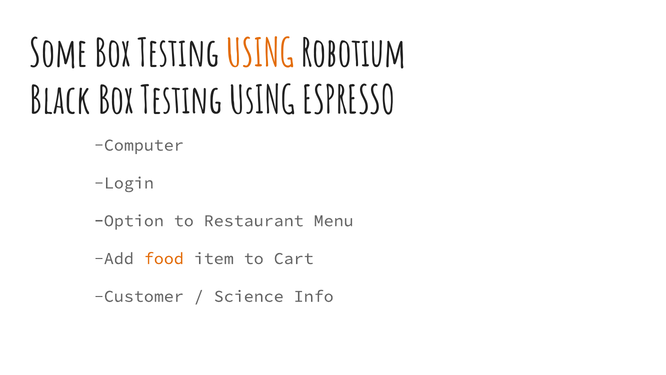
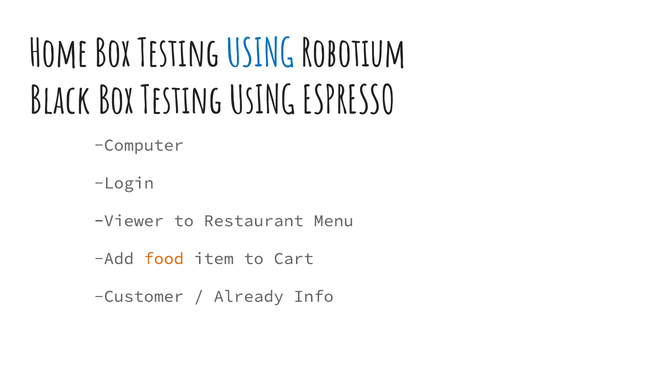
Some: Some -> Home (59, 54)
USING colour: orange -> blue (260, 54)
Option: Option -> Viewer (129, 221)
Science: Science -> Already (249, 296)
